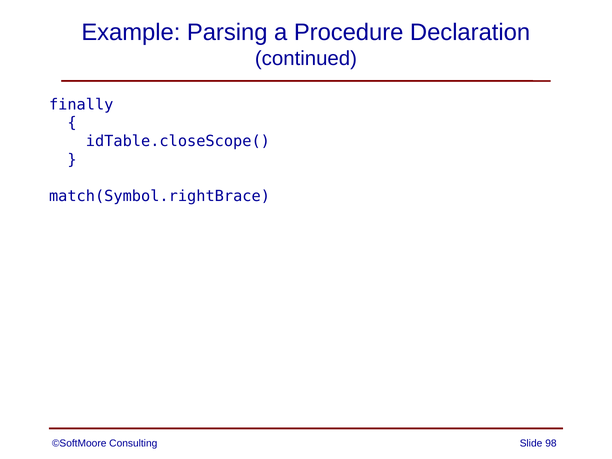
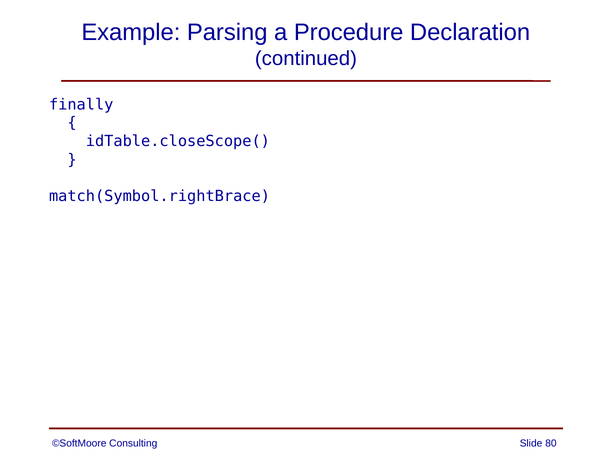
98: 98 -> 80 (551, 443)
